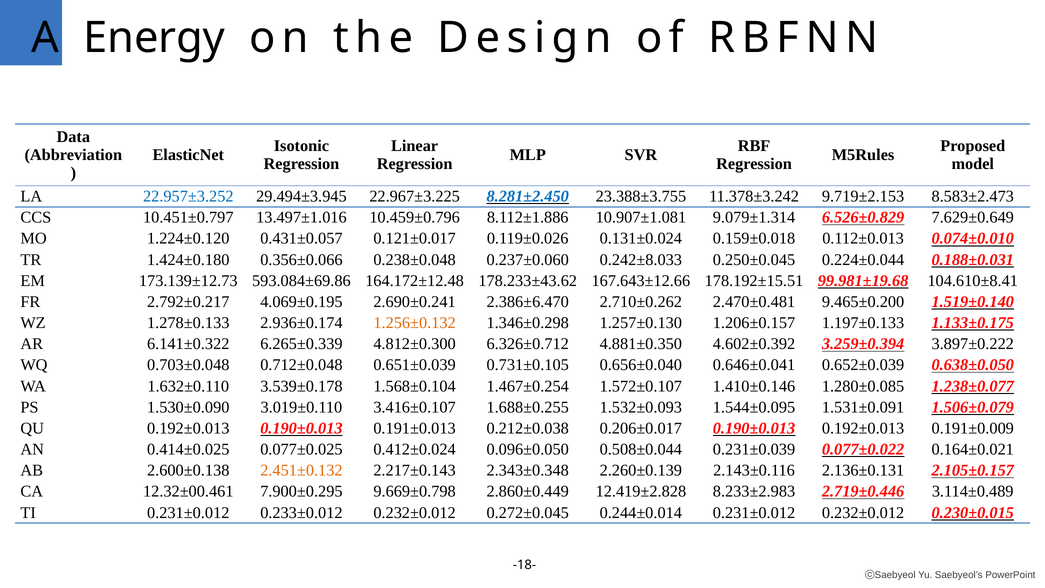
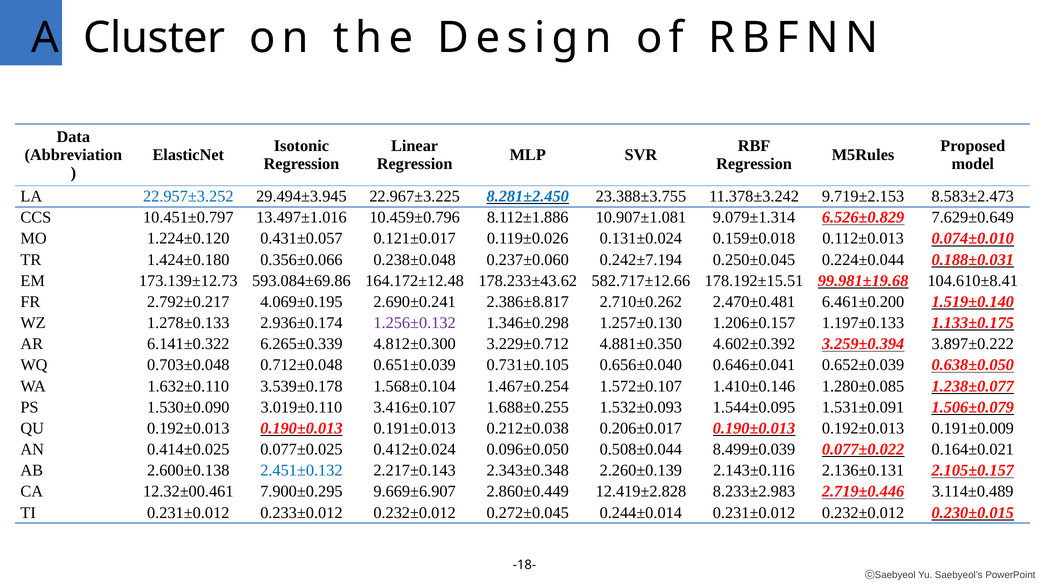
Energy: Energy -> Cluster (154, 38)
0.242±8.033: 0.242±8.033 -> 0.242±7.194 (641, 260)
167.643±12.66: 167.643±12.66 -> 582.717±12.66 (641, 281)
2.386±6.470: 2.386±6.470 -> 2.386±8.817 (528, 302)
9.465±0.200: 9.465±0.200 -> 6.461±0.200 (863, 302)
1.256±0.132 colour: orange -> purple (415, 323)
6.326±0.712: 6.326±0.712 -> 3.229±0.712 (528, 344)
0.231±0.039: 0.231±0.039 -> 8.499±0.039 (754, 449)
2.451±0.132 colour: orange -> blue (301, 470)
9.669±0.798: 9.669±0.798 -> 9.669±6.907 (415, 491)
